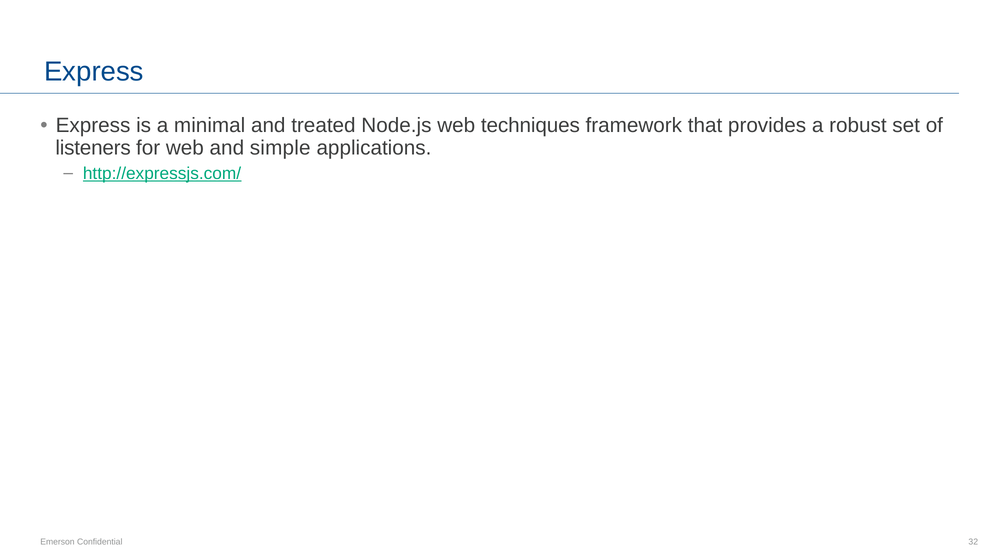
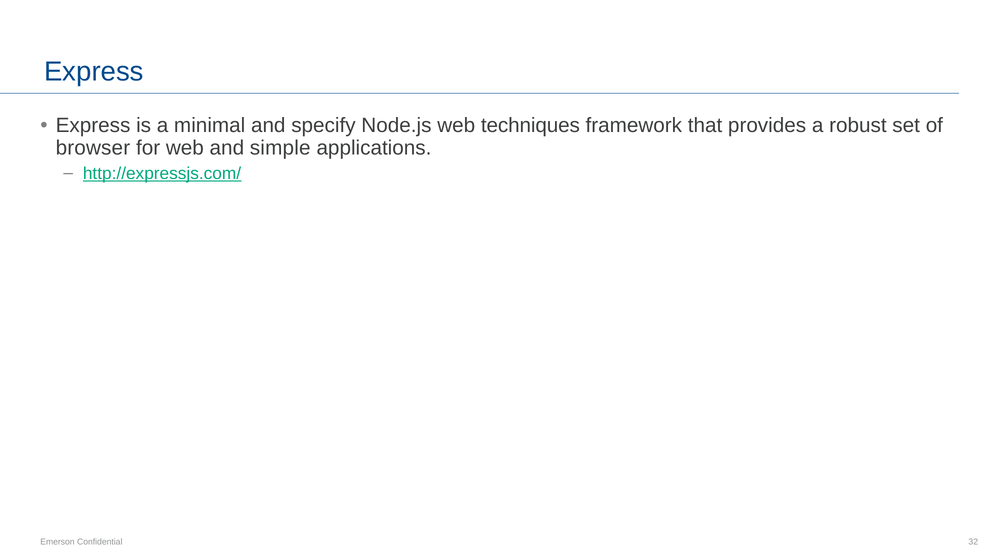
treated: treated -> specify (323, 126)
listeners: listeners -> browser (93, 148)
